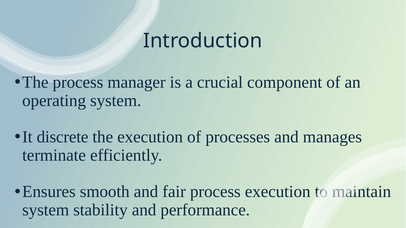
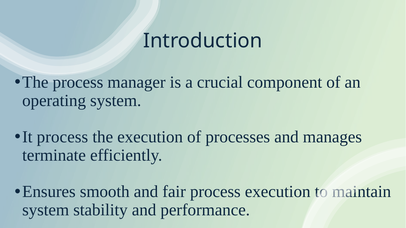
It discrete: discrete -> process (62, 137)
